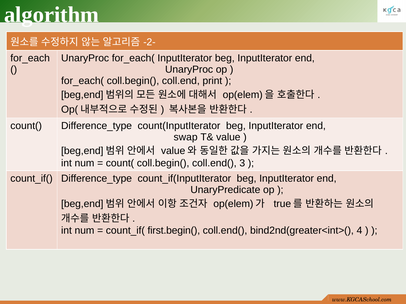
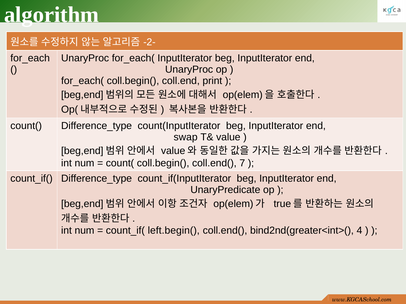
3: 3 -> 7 (242, 163)
first.begin(: first.begin( -> left.begin( (174, 231)
